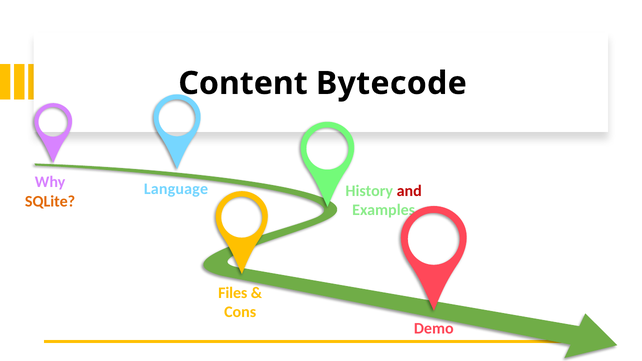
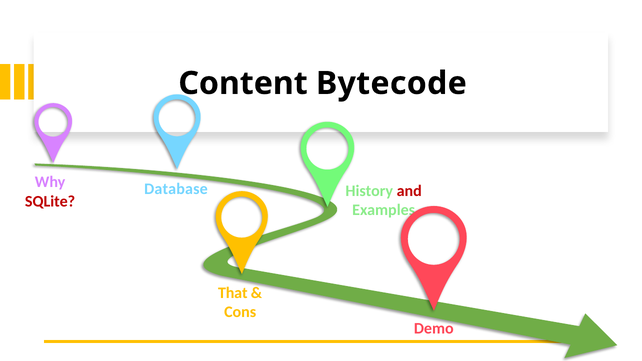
Language: Language -> Database (176, 189)
SQLite colour: orange -> red (50, 201)
Files: Files -> That (233, 293)
